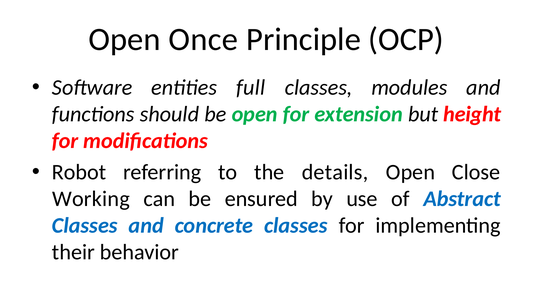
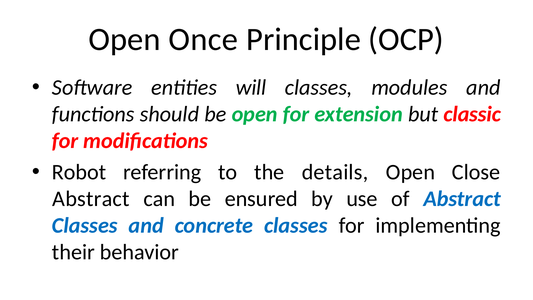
full: full -> will (251, 88)
height: height -> classic (472, 114)
Working: Working -> Abstract (91, 199)
